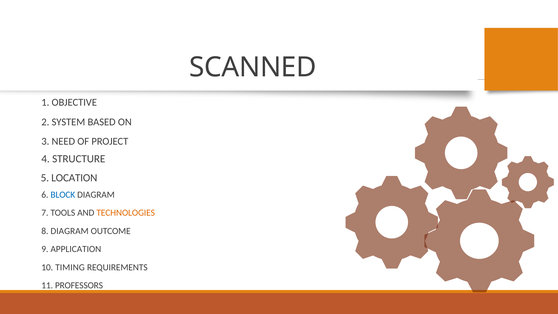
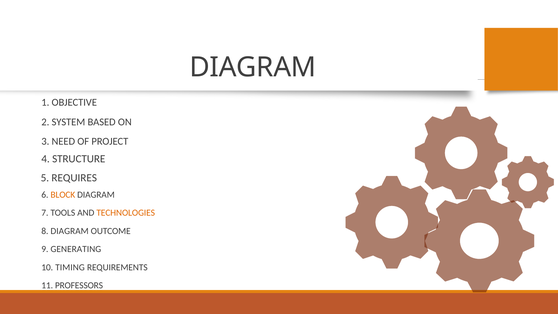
SCANNED: SCANNED -> DIAGRAM (253, 67)
LOCATION: LOCATION -> REQUIRES (74, 178)
BLOCK colour: blue -> orange (63, 195)
APPLICATION: APPLICATION -> GENERATING (76, 249)
